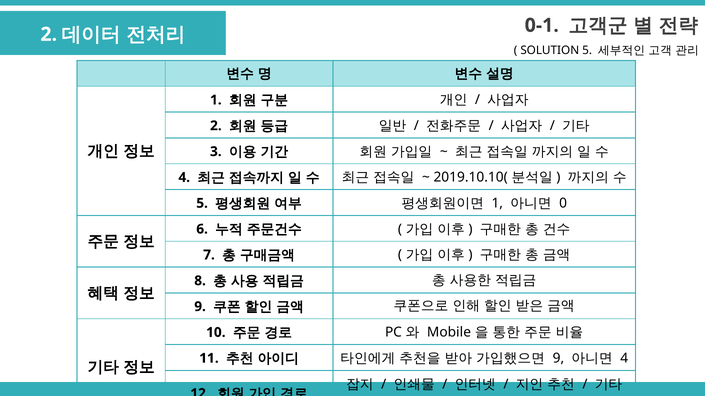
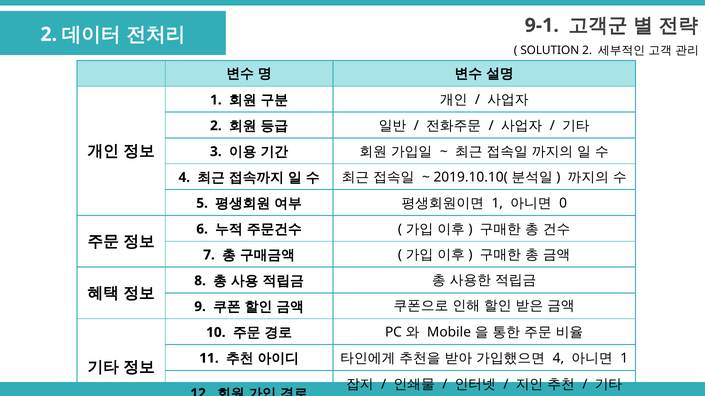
0-1: 0-1 -> 9-1 (542, 25)
SOLUTION 5: 5 -> 2 (587, 50)
9: 9 -> 4 (558, 359)
4: 4 -> 1 (624, 359)
